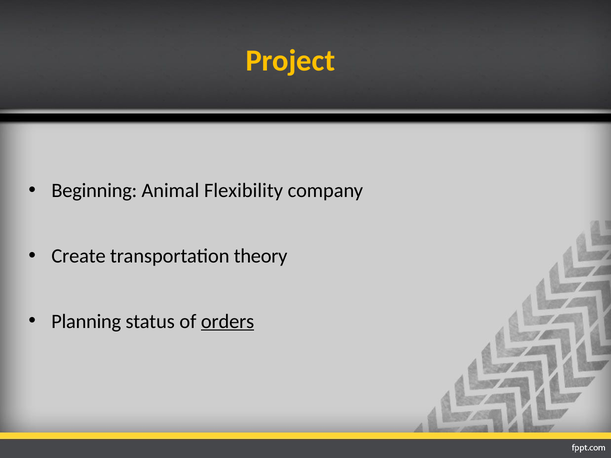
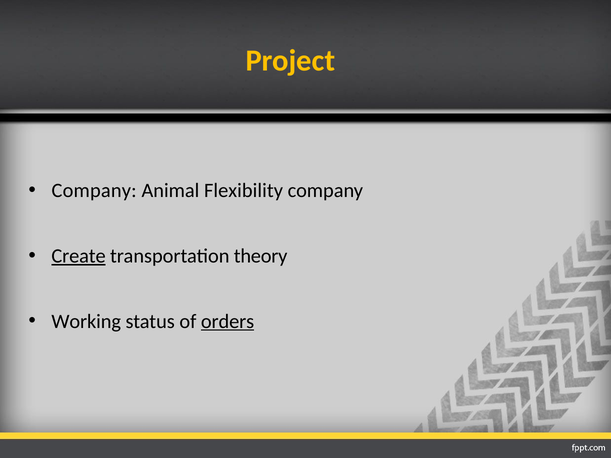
Beginning: Beginning -> Company (94, 191)
Create underline: none -> present (79, 256)
Planning: Planning -> Working (86, 321)
